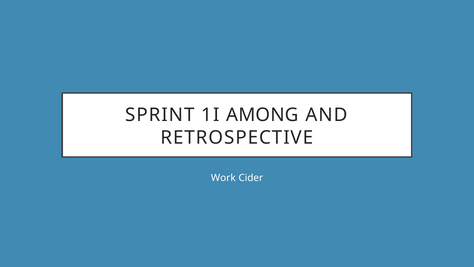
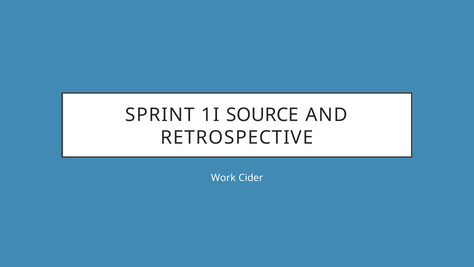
AMONG: AMONG -> SOURCE (262, 115)
